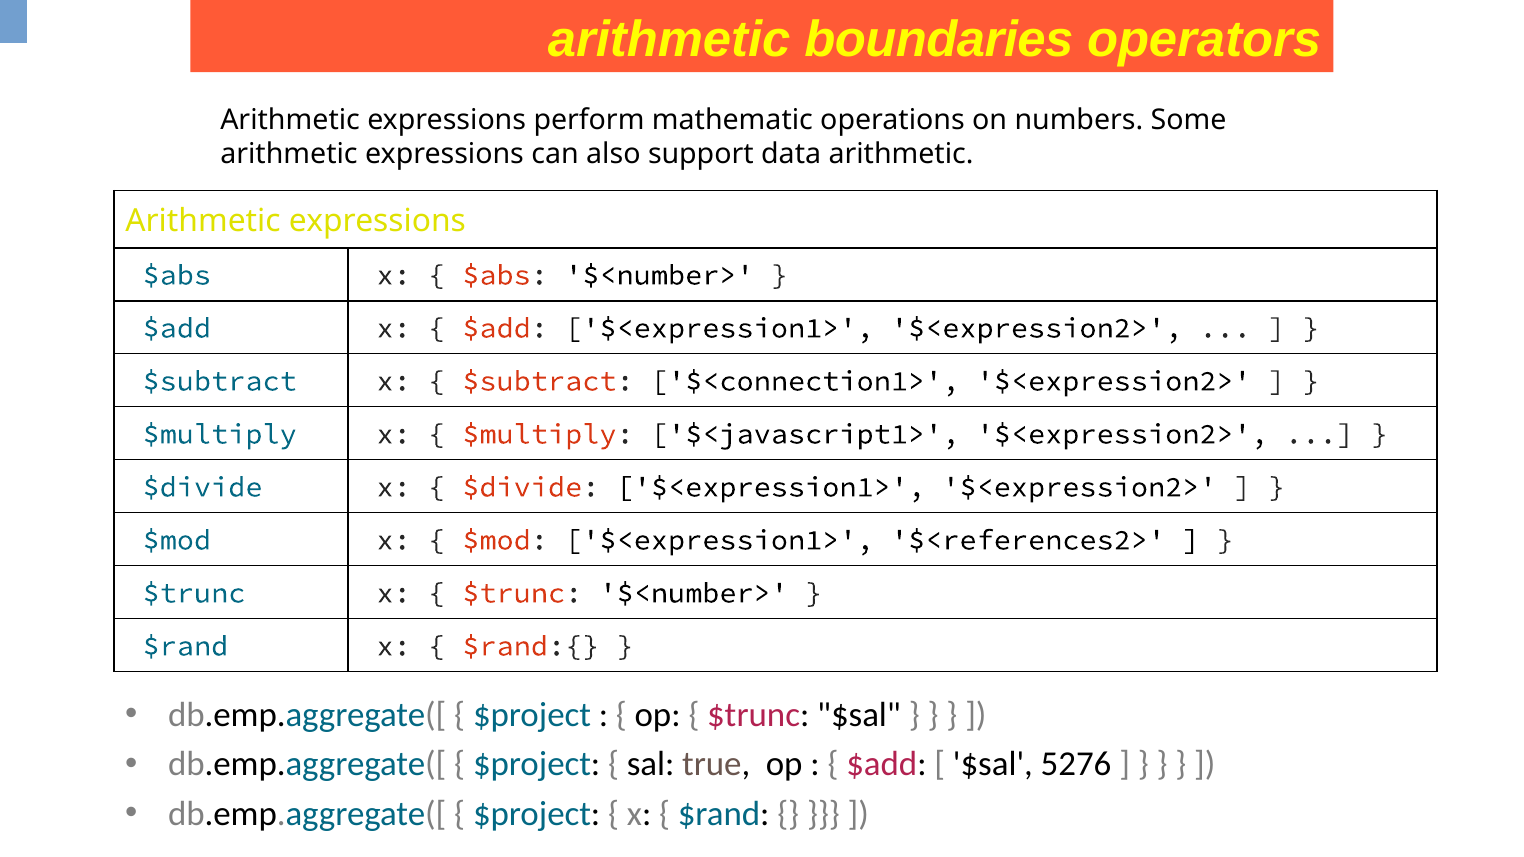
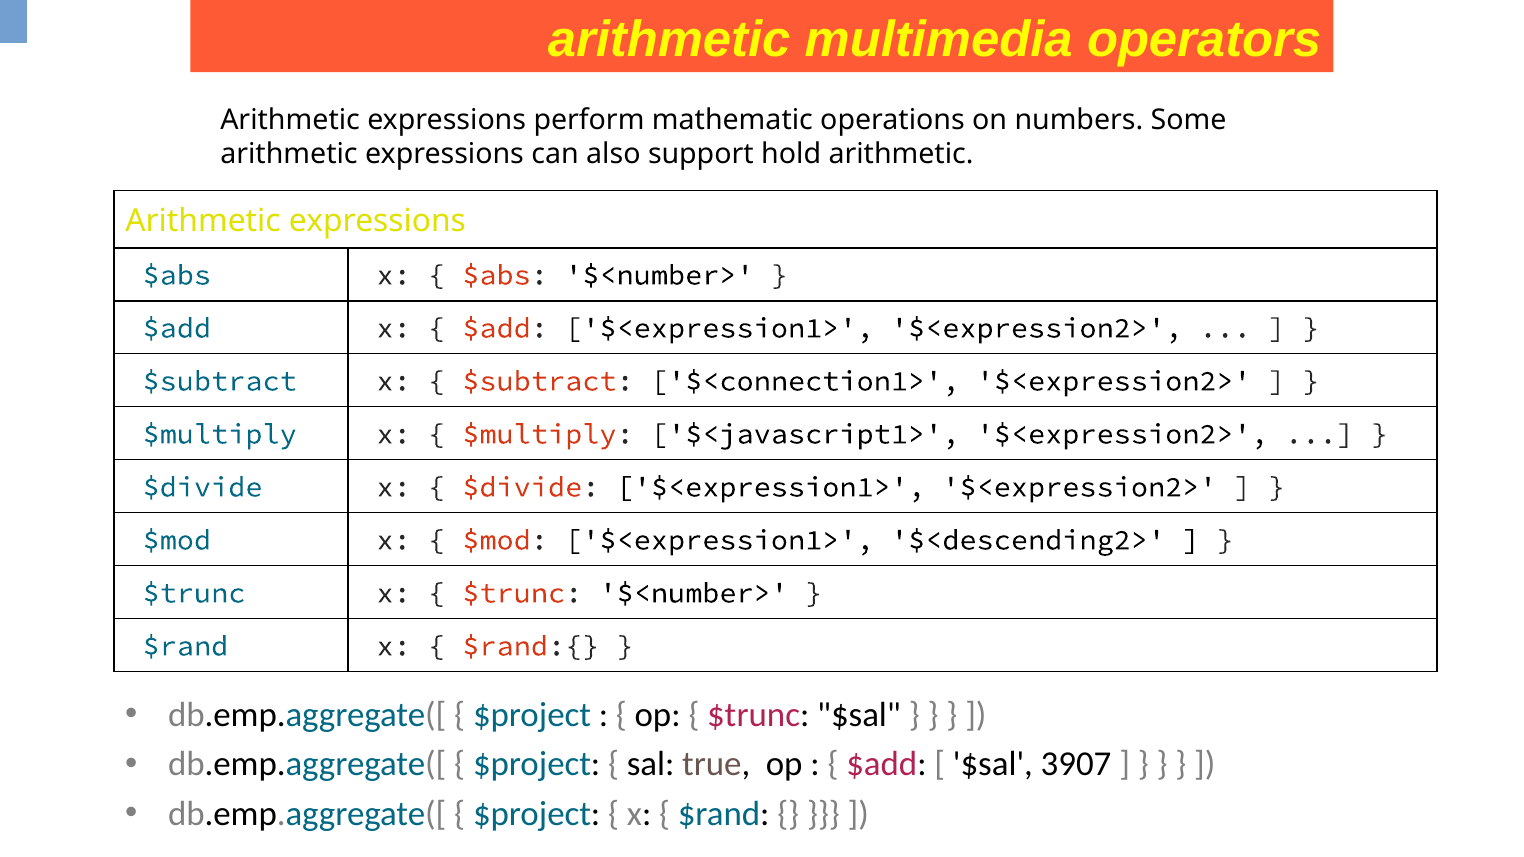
boundaries: boundaries -> multimedia (939, 40)
data: data -> hold (791, 154)
$<references2>: $<references2> -> $<descending2> (1028, 540)
5276: 5276 -> 3907 (1076, 765)
